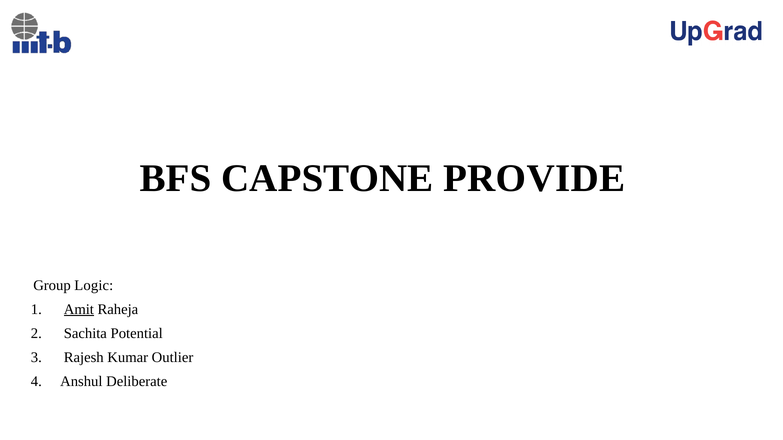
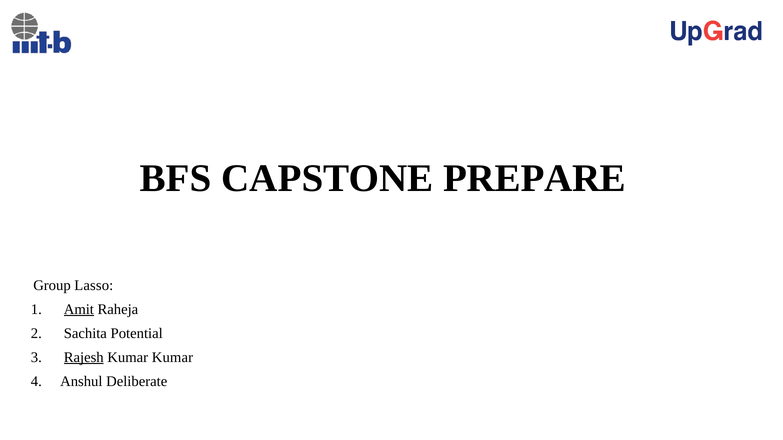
PROVIDE: PROVIDE -> PREPARE (535, 178)
Logic: Logic -> Lasso (94, 286)
Rajesh underline: none -> present (84, 358)
Kumar Outlier: Outlier -> Kumar (172, 358)
